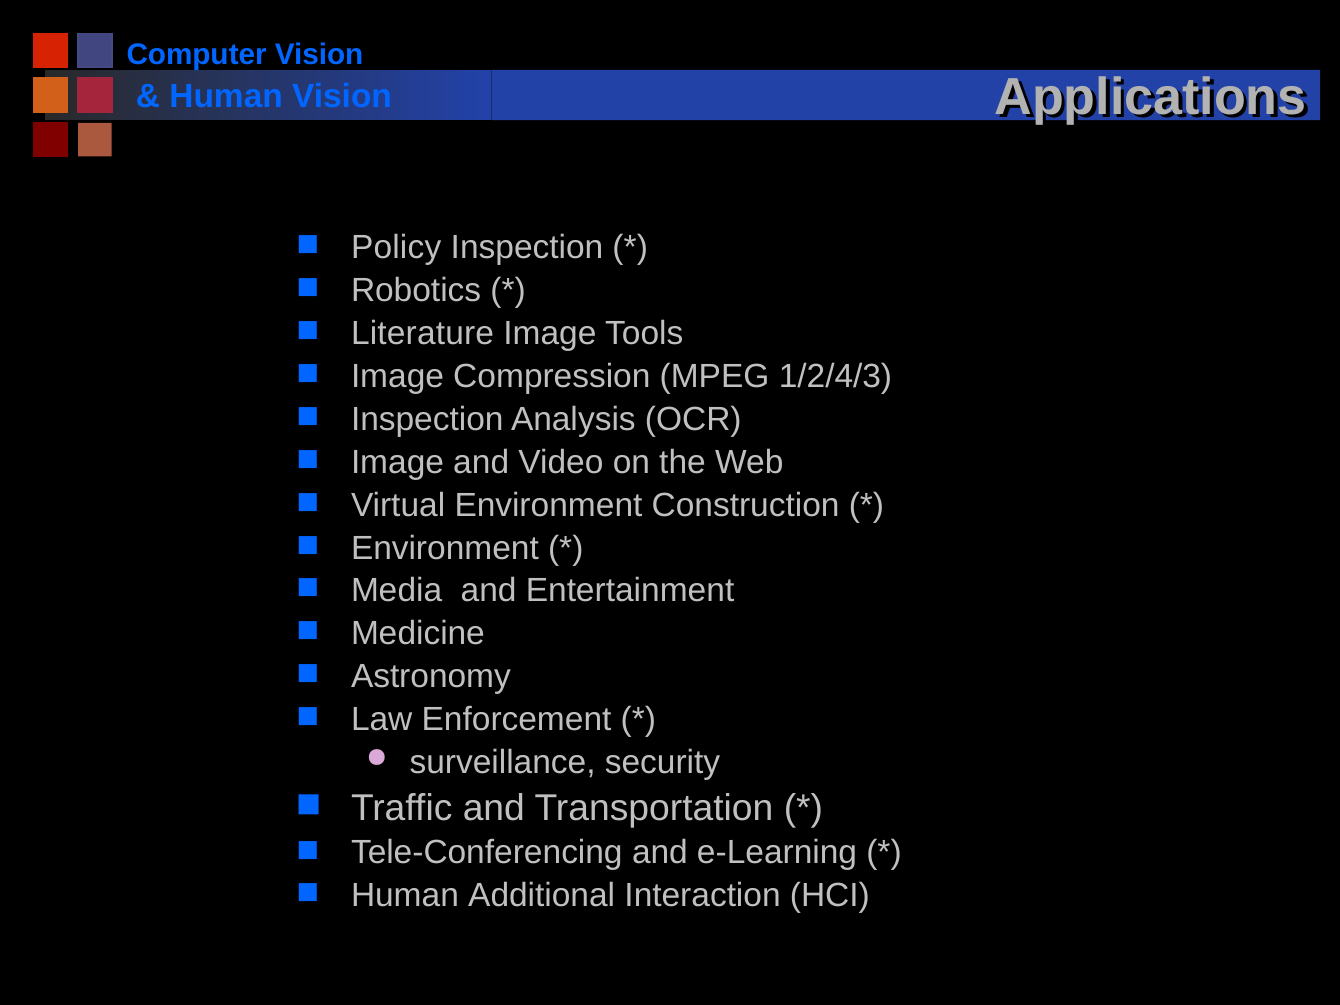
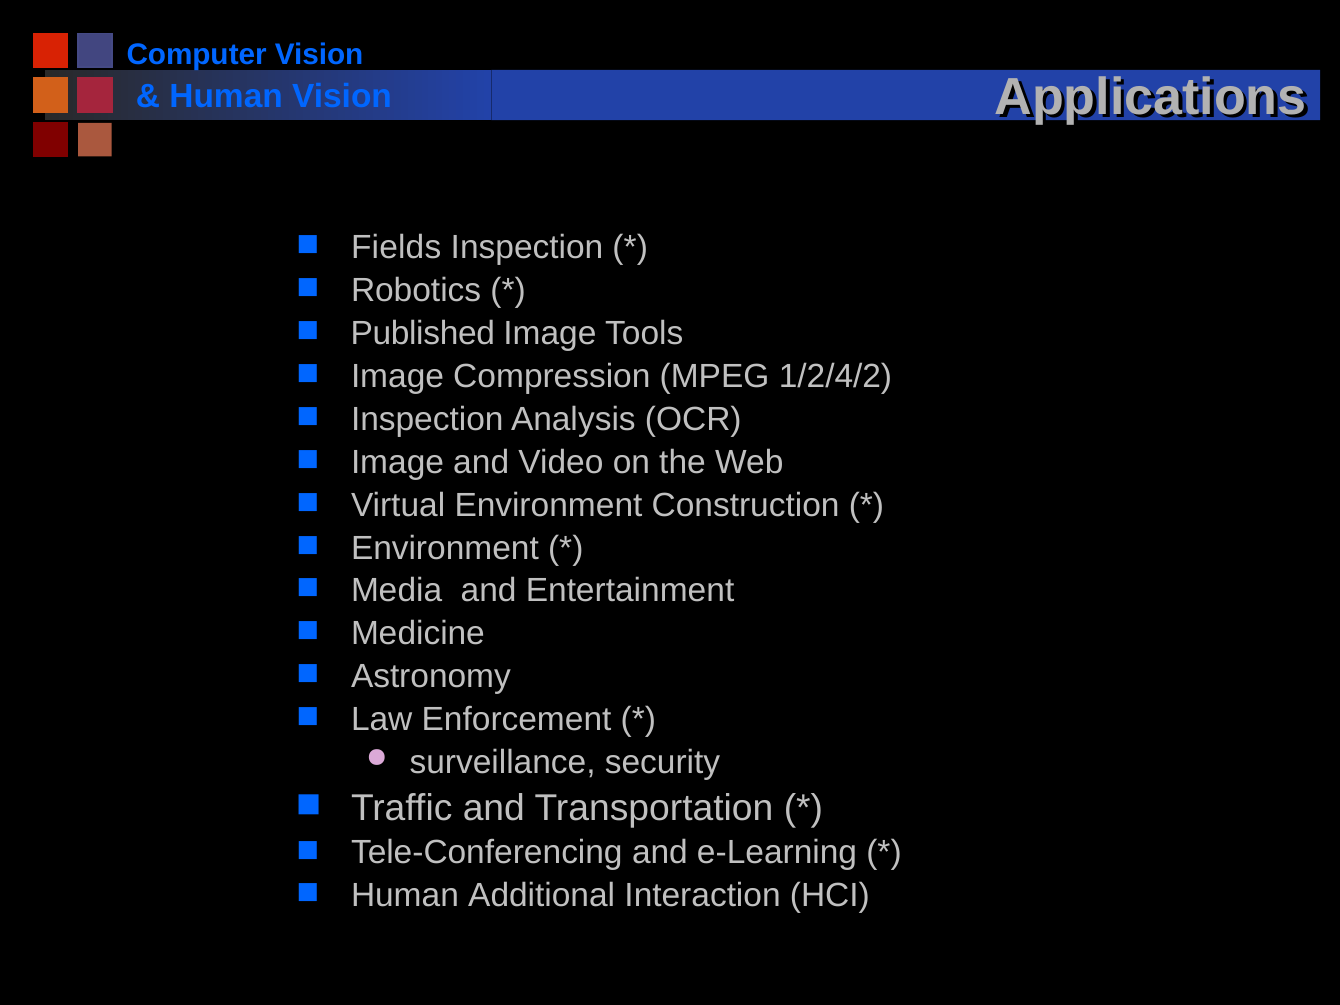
Policy: Policy -> Fields (396, 248)
Literature: Literature -> Published (423, 333)
1/2/4/3: 1/2/4/3 -> 1/2/4/2 (835, 376)
